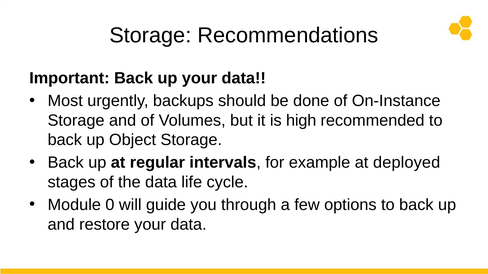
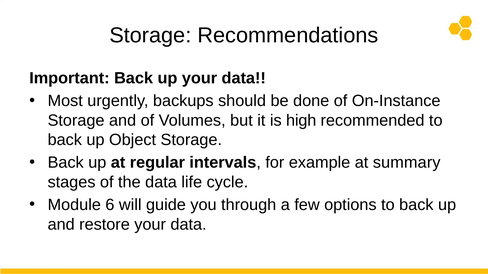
deployed: deployed -> summary (407, 163)
0: 0 -> 6 (110, 205)
